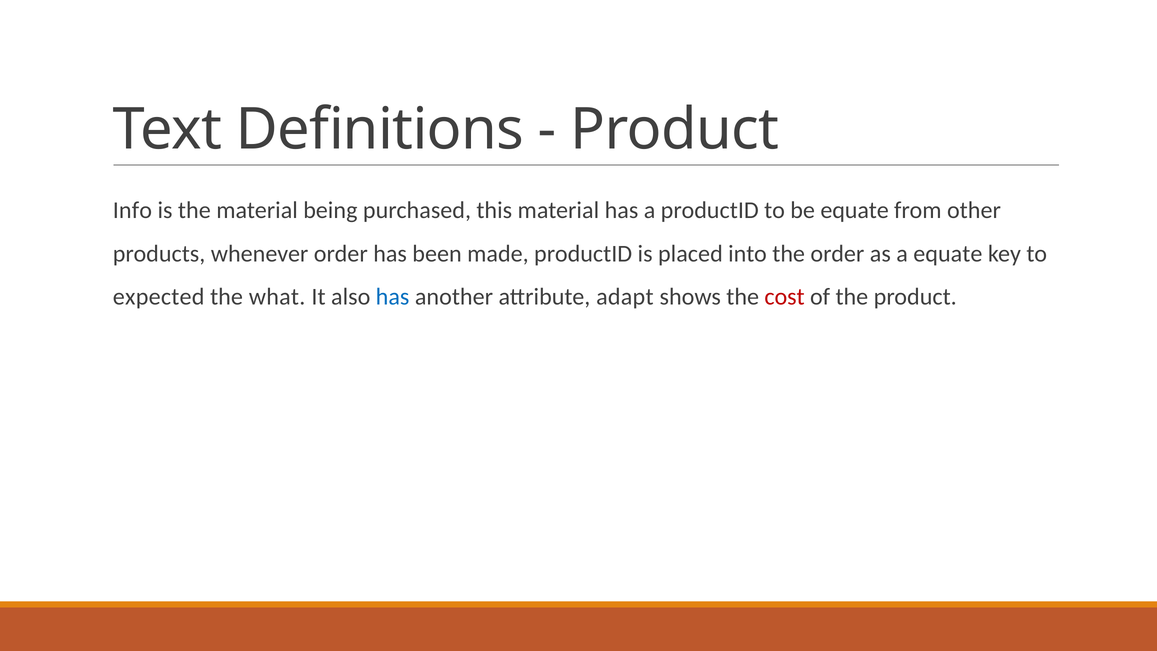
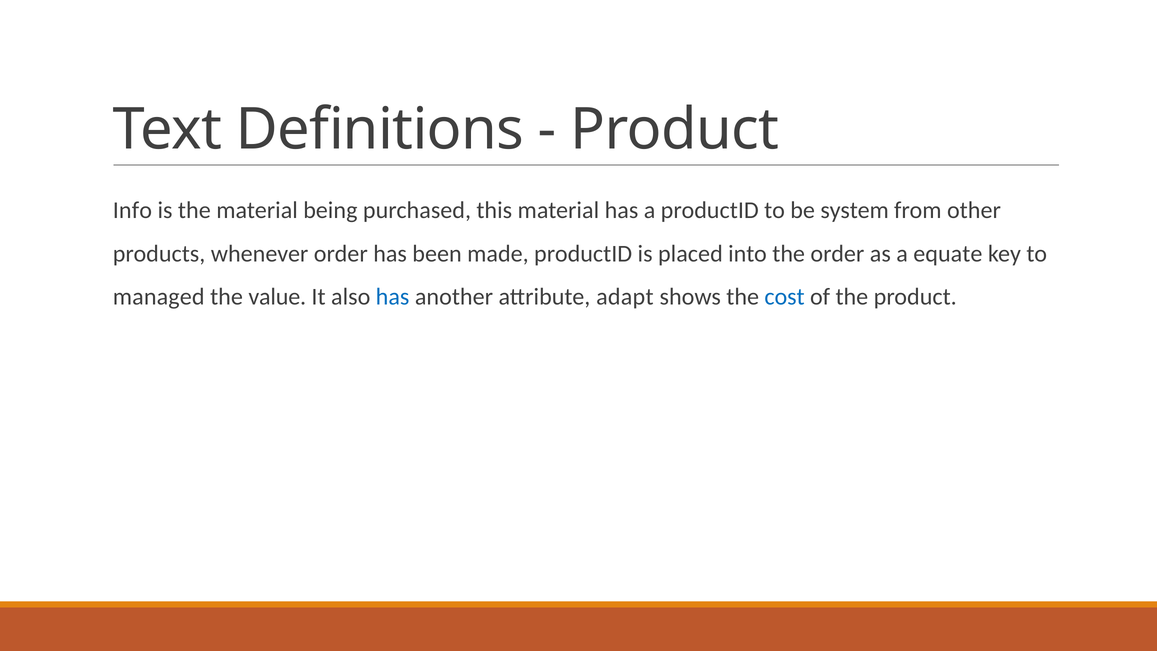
be equate: equate -> system (855, 210)
expected: expected -> managed (159, 297)
what: what -> value (277, 297)
cost colour: red -> blue (785, 297)
